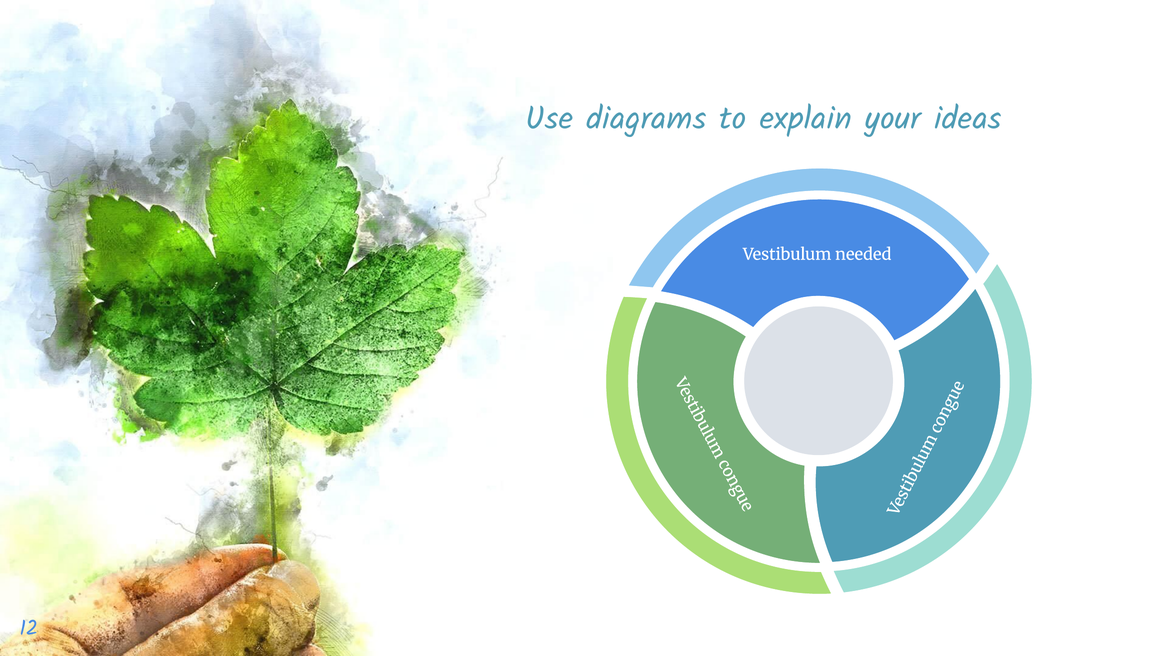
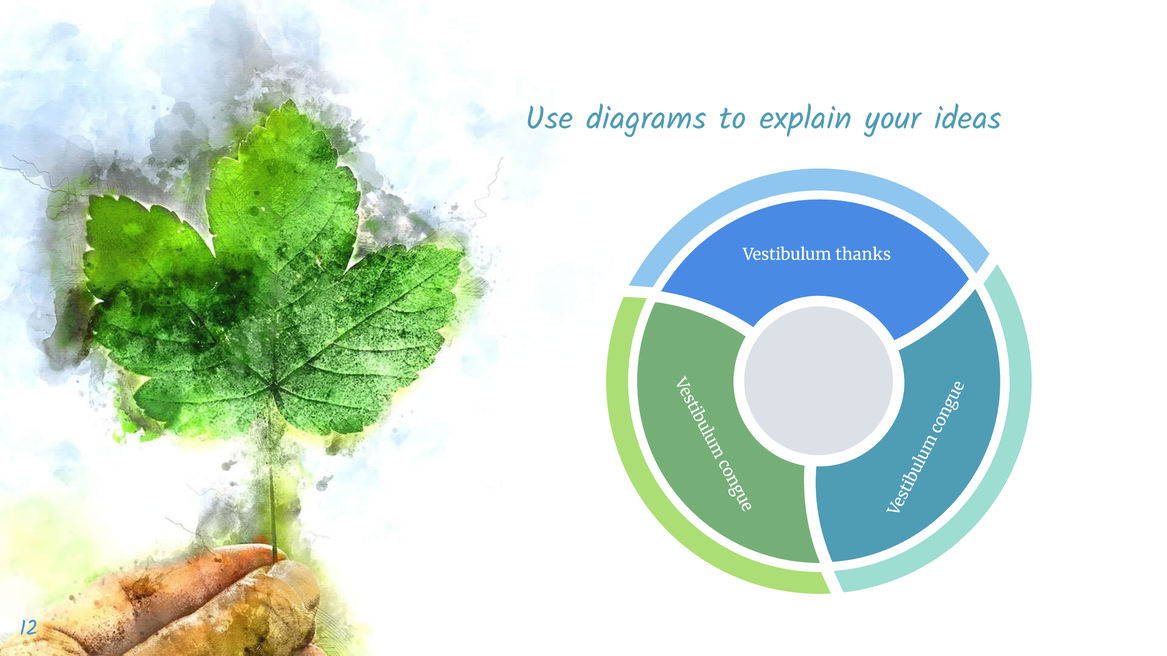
needed: needed -> thanks (863, 255)
